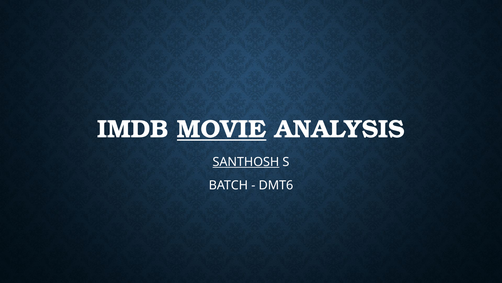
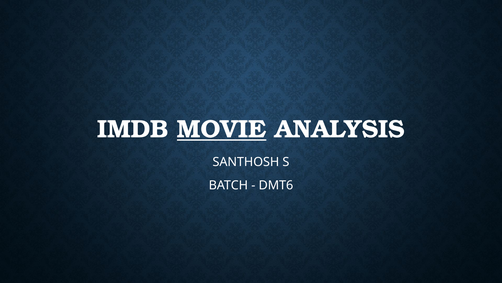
SANTHOSH underline: present -> none (246, 162)
